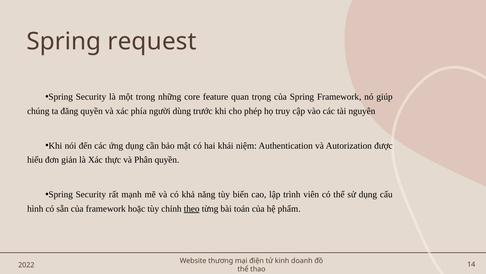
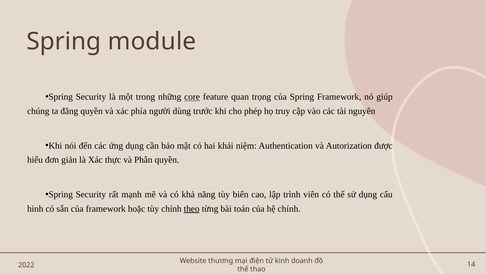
request: request -> module (152, 41)
core underline: none -> present (192, 97)
phẩm: phẩm -> chính (289, 208)
